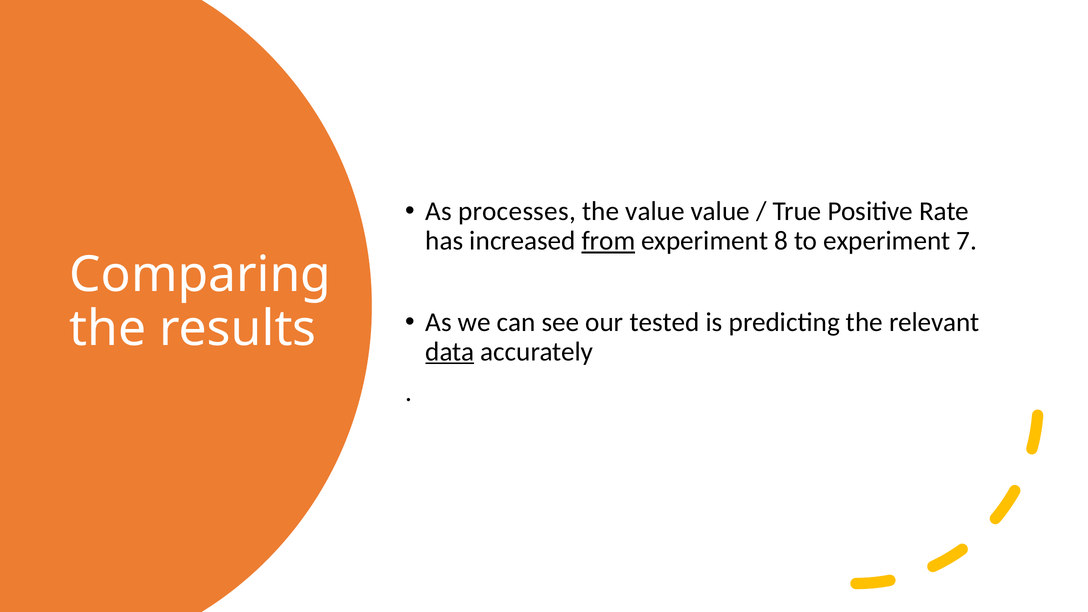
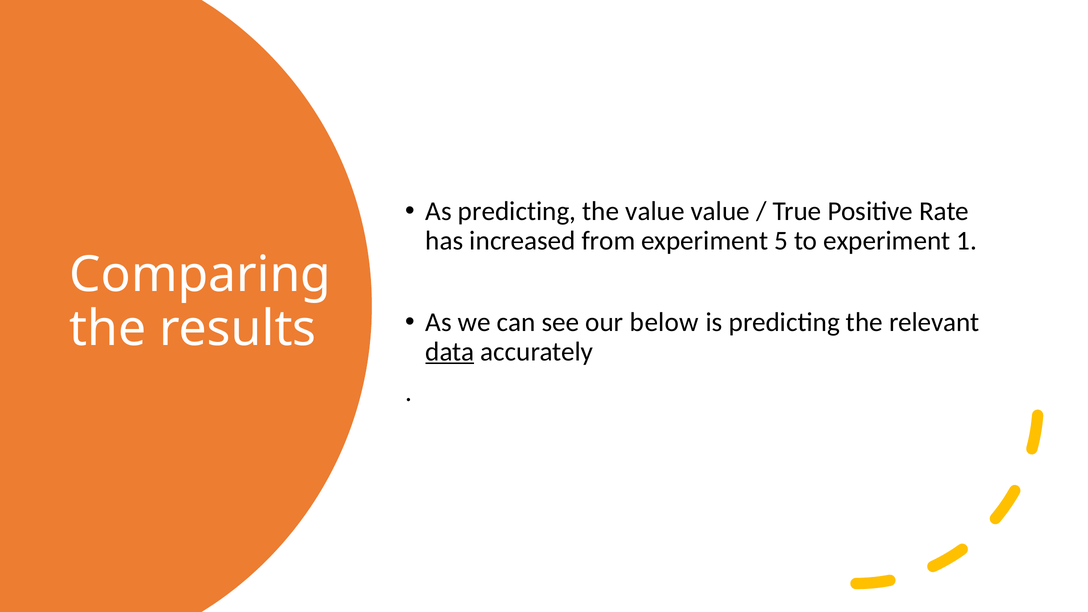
As processes: processes -> predicting (517, 211)
from underline: present -> none (608, 241)
8: 8 -> 5 (781, 241)
7: 7 -> 1 (967, 241)
tested: tested -> below (664, 322)
